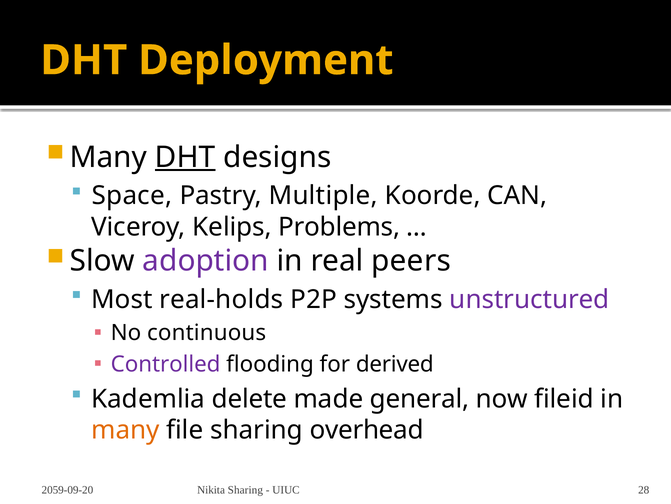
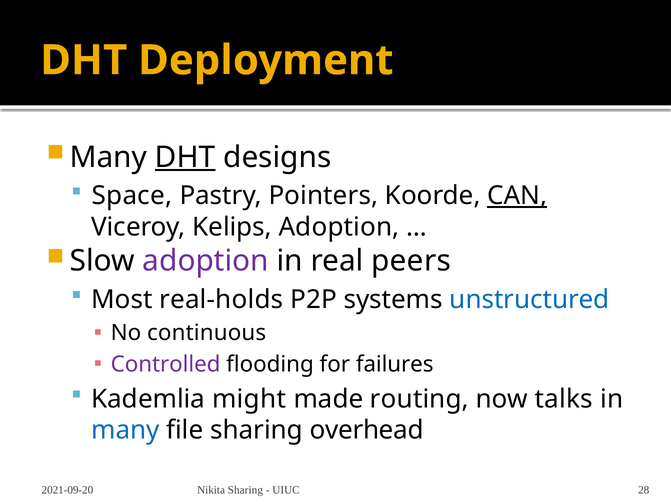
Multiple: Multiple -> Pointers (323, 195)
CAN underline: none -> present (517, 195)
Kelips Problems: Problems -> Adoption (339, 227)
unstructured colour: purple -> blue (530, 299)
derived: derived -> failures (395, 364)
delete: delete -> might (249, 398)
general: general -> routing (419, 398)
fileid: fileid -> talks (564, 398)
many colour: orange -> blue (125, 430)
2059-09-20: 2059-09-20 -> 2021-09-20 (67, 489)
